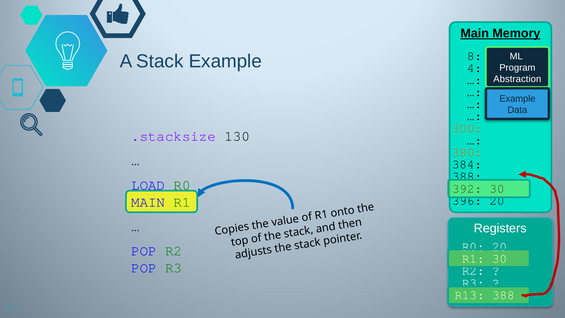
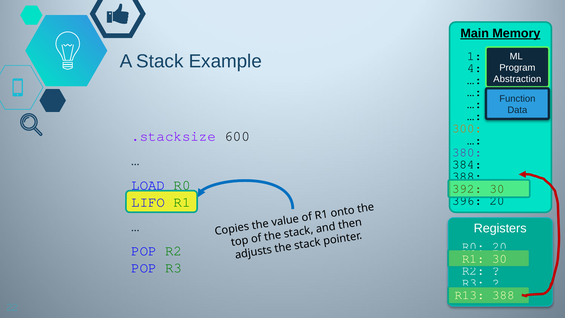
8: 8 -> 1 (474, 56)
Example: Example -> Function (517, 99)
130: 130 -> 600 (237, 136)
380 colour: orange -> purple (467, 152)
MAIN: MAIN -> LIFO (148, 202)
